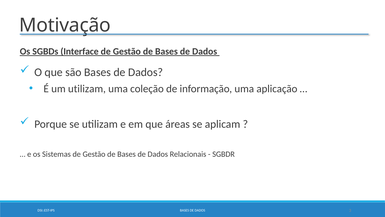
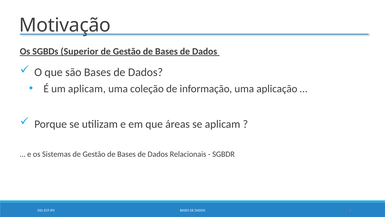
Interface: Interface -> Superior (79, 51)
um utilizam: utilizam -> aplicam (87, 89)
